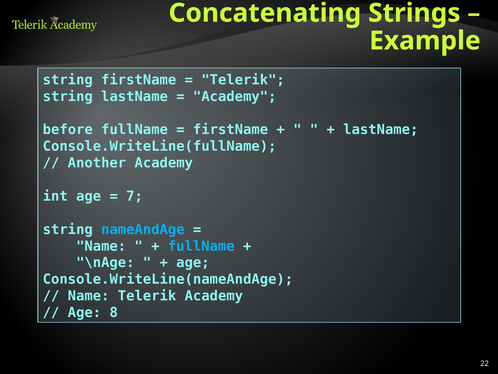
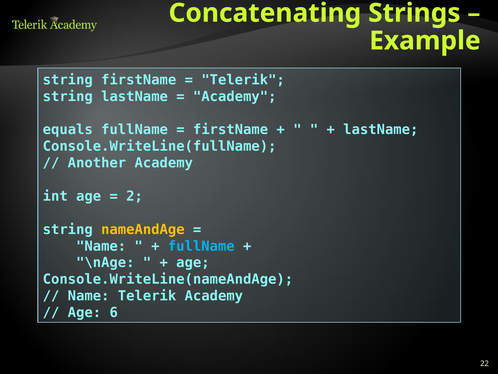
before: before -> equals (68, 130)
7: 7 -> 2 (135, 196)
nameAndAge colour: light blue -> yellow (143, 229)
8: 8 -> 6 (114, 312)
